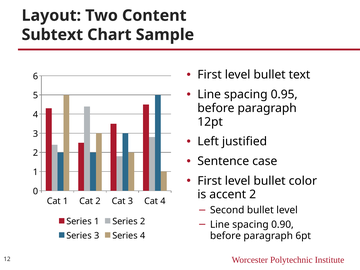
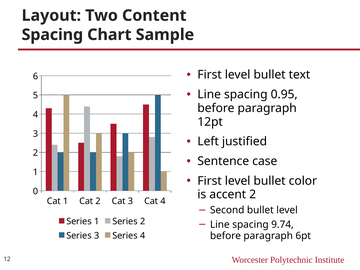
Subtext: Subtext -> Spacing (52, 35)
0.90: 0.90 -> 9.74 (282, 224)
